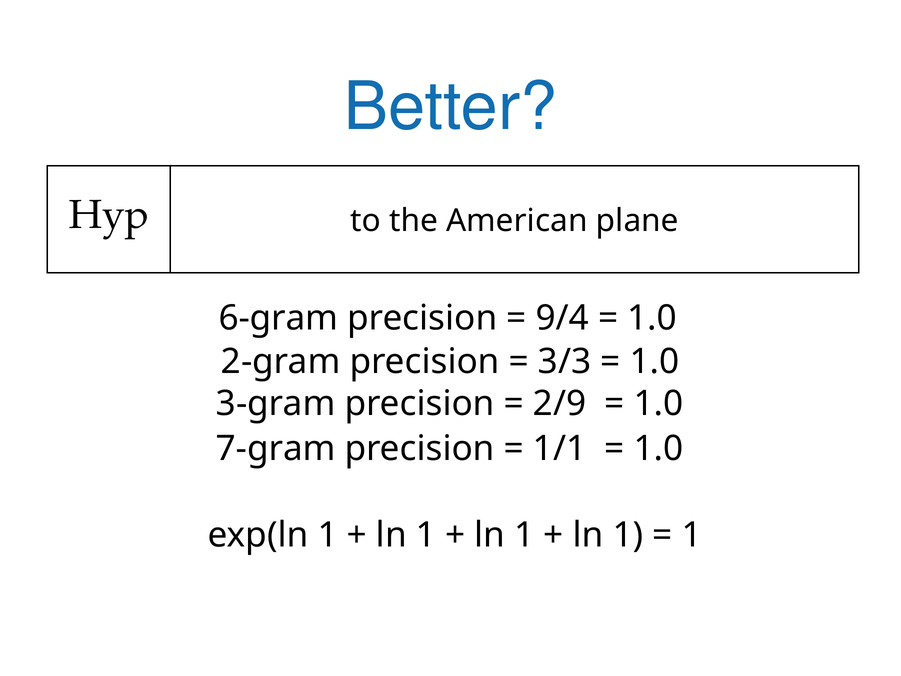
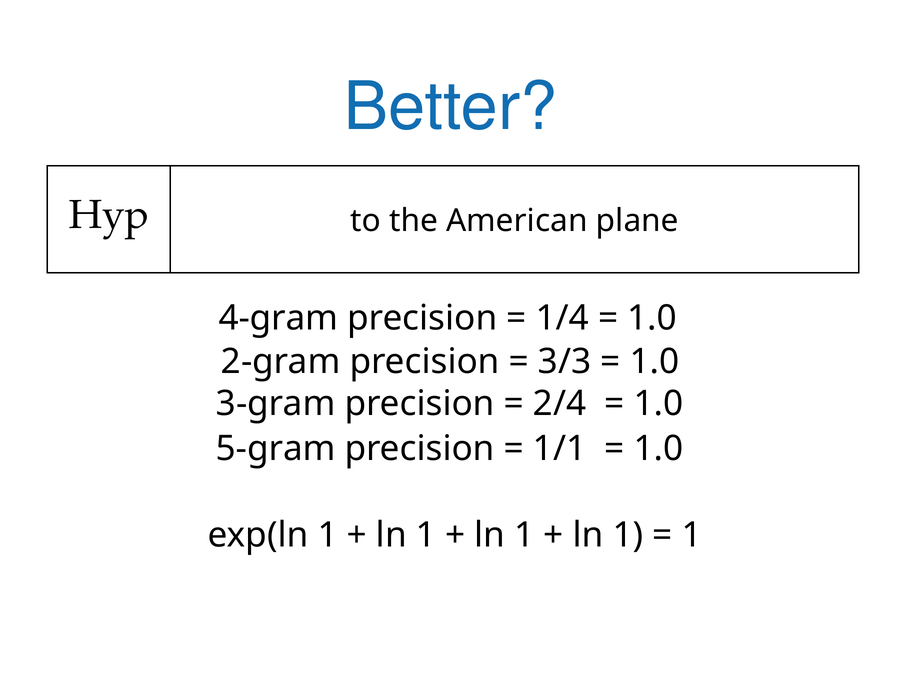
6-gram: 6-gram -> 4-gram (279, 318)
9/4: 9/4 -> 1/4 (562, 318)
2/9: 2/9 -> 2/4 (560, 403)
7-gram: 7-gram -> 5-gram (276, 448)
